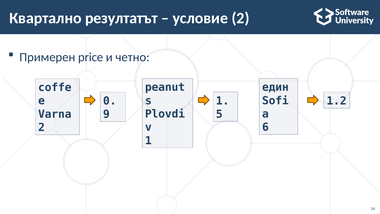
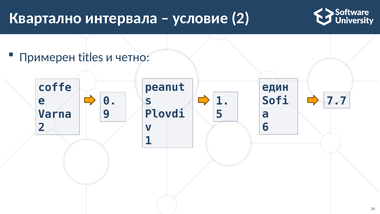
резултатът: резултатът -> интервала (121, 18)
price: price -> titles (91, 57)
1.2: 1.2 -> 7.7 (337, 101)
